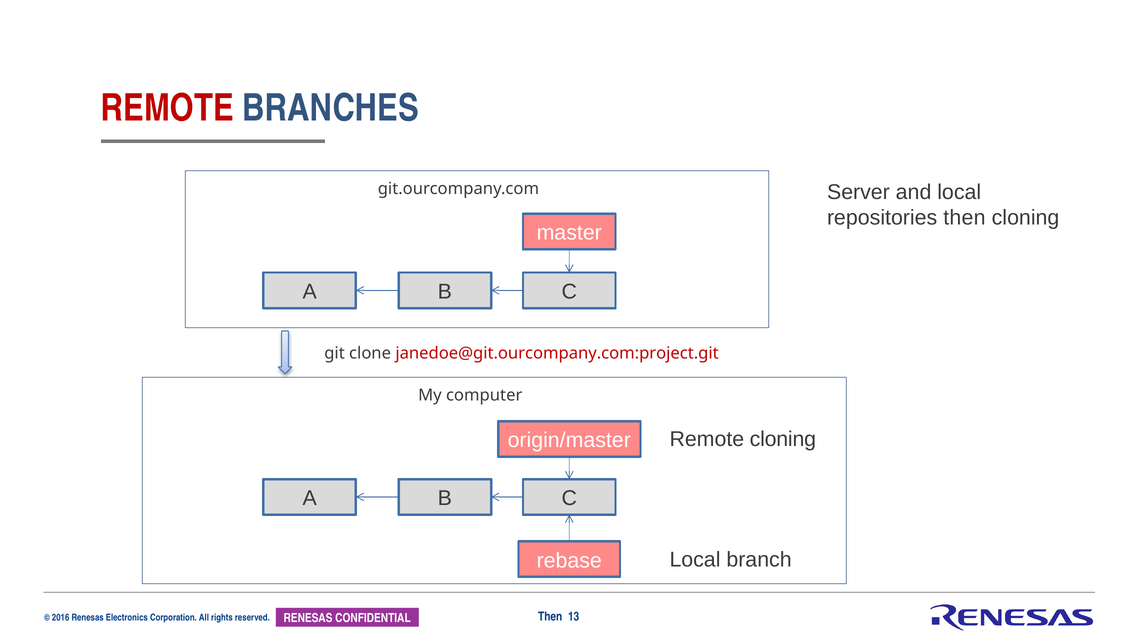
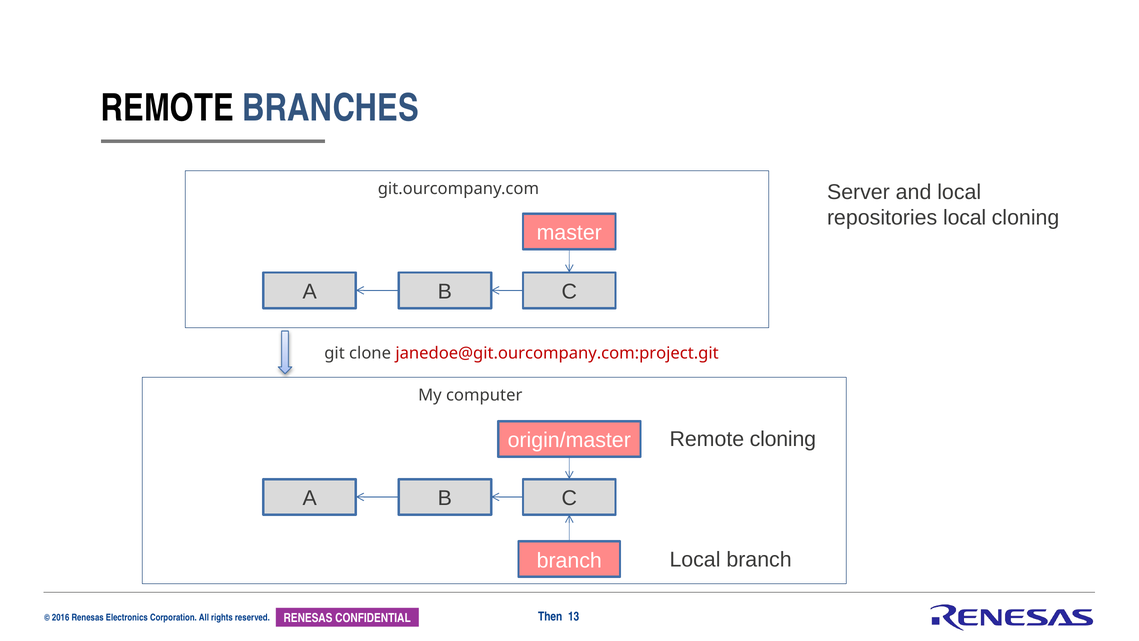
REMOTE colour: red -> black (167, 108)
repositories then: then -> local (965, 218)
rebase: rebase -> branch (569, 560)
